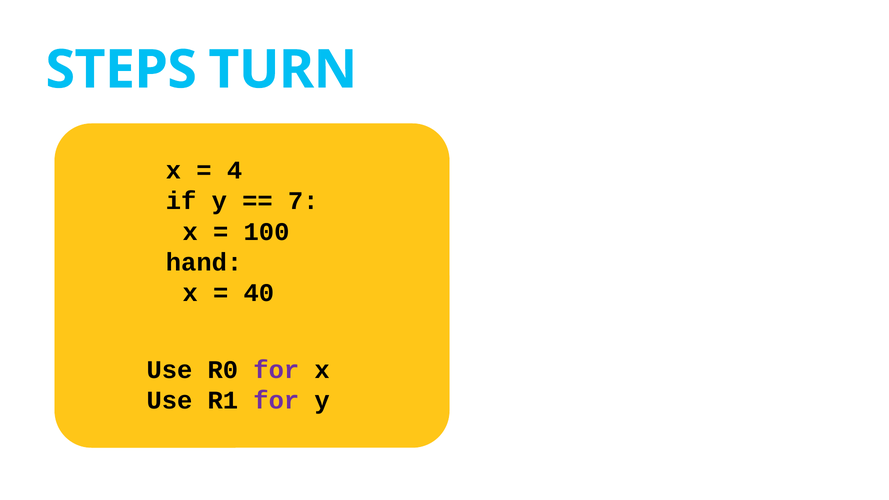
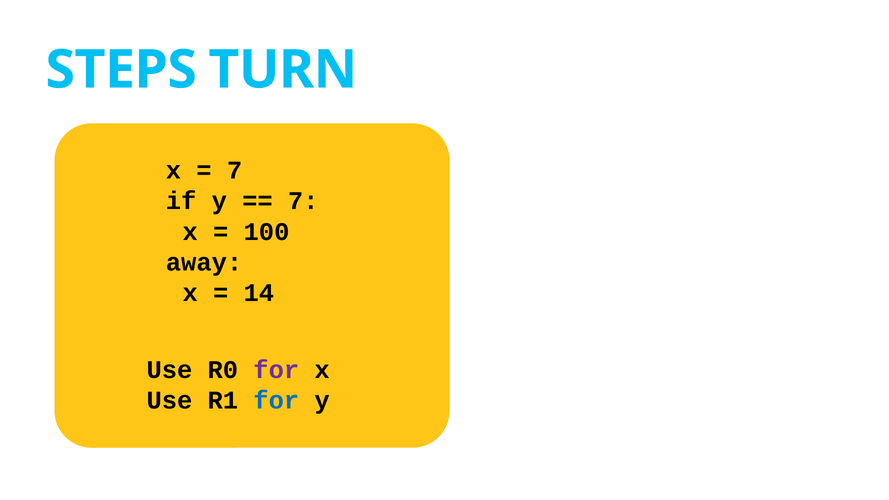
4: 4 -> 7 (235, 171)
hand: hand -> away (204, 262)
40: 40 -> 14 (259, 293)
for colour: purple -> blue (276, 401)
